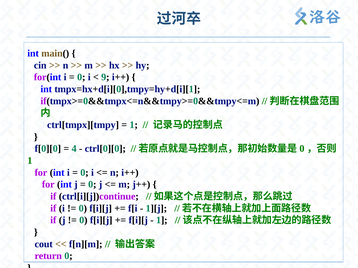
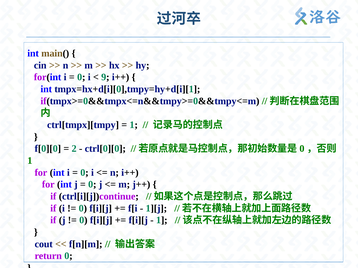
4: 4 -> 2 (74, 149)
